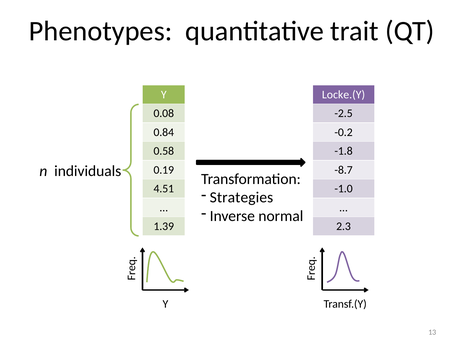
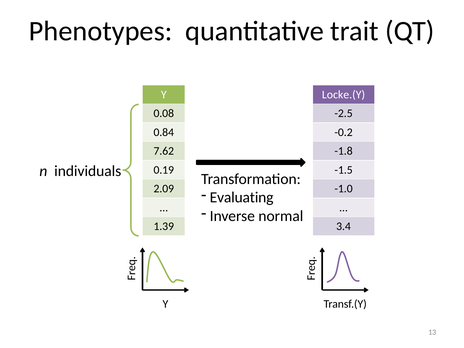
0.58: 0.58 -> 7.62 (164, 151)
-8.7: -8.7 -> -1.5 (344, 170)
4.51: 4.51 -> 2.09 (164, 189)
Strategies: Strategies -> Evaluating (242, 197)
2.3: 2.3 -> 3.4 (344, 226)
